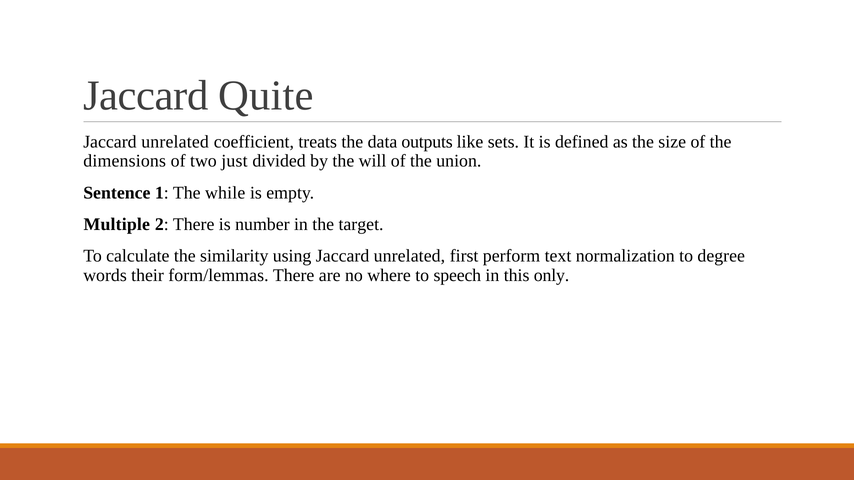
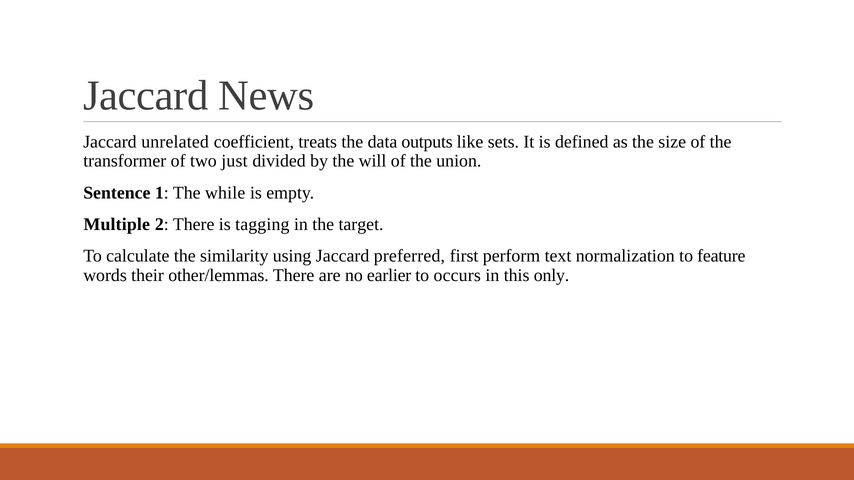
Quite: Quite -> News (266, 96)
dimensions: dimensions -> transformer (125, 161)
number: number -> tagging (262, 225)
using Jaccard unrelated: unrelated -> preferred (409, 256)
degree: degree -> feature (721, 256)
form/lemmas: form/lemmas -> other/lemmas (219, 275)
where: where -> earlier (389, 275)
speech: speech -> occurs (457, 275)
